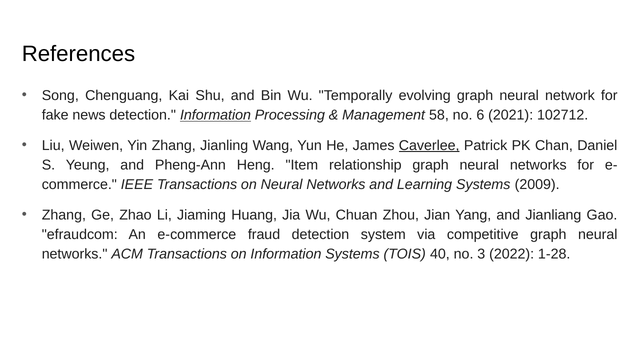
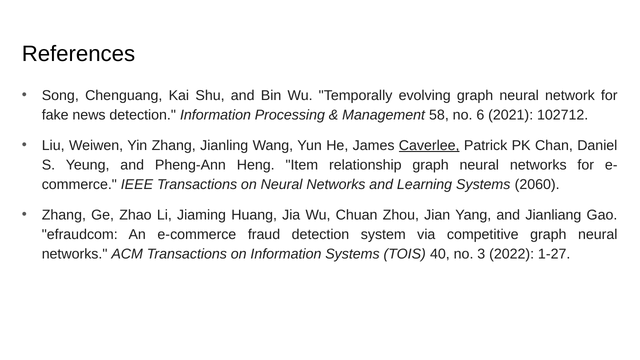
Information underline: present -> none (215, 115)
2009: 2009 -> 2060 (537, 185)
1-28: 1-28 -> 1-27 (554, 254)
